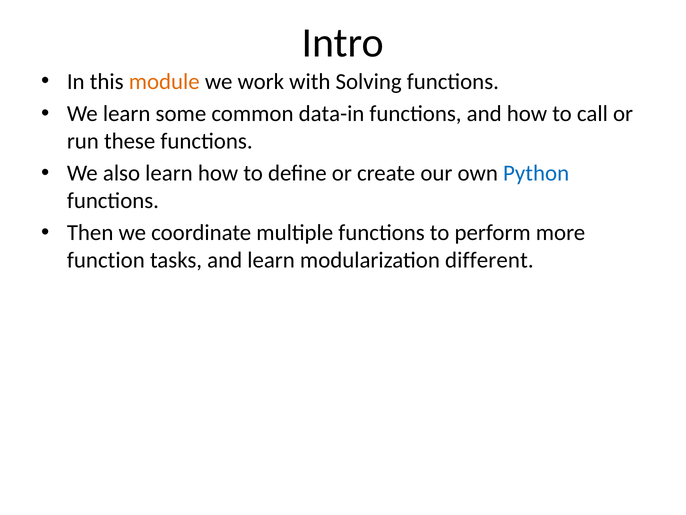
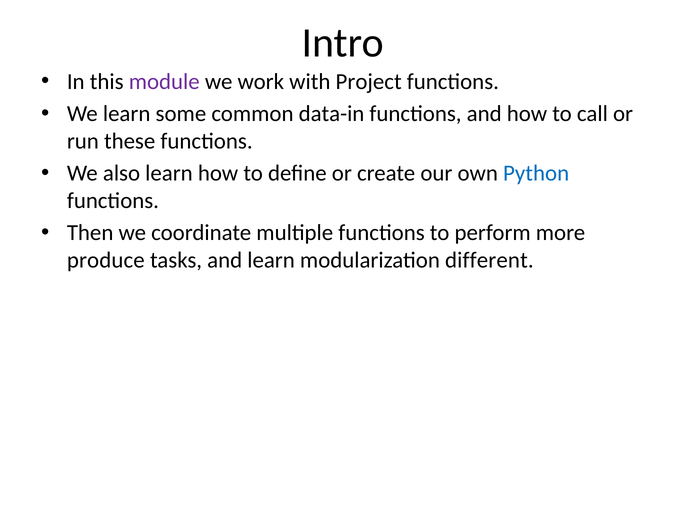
module colour: orange -> purple (164, 82)
Solving: Solving -> Project (369, 82)
function: function -> produce (106, 260)
